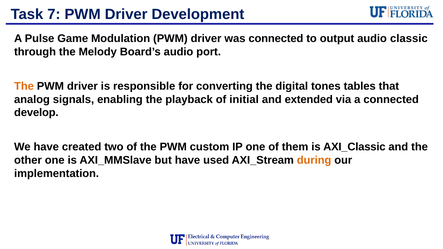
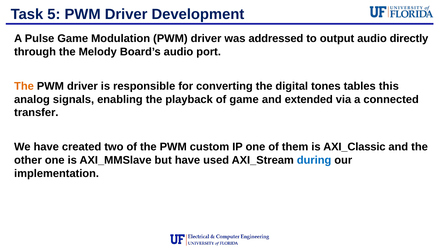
7: 7 -> 5 (54, 14)
was connected: connected -> addressed (276, 38)
classic: classic -> directly (409, 38)
that: that -> this (389, 86)
of initial: initial -> game (244, 99)
develop: develop -> transfer (36, 113)
during colour: orange -> blue (314, 160)
